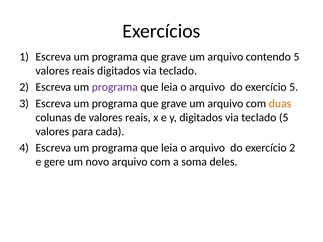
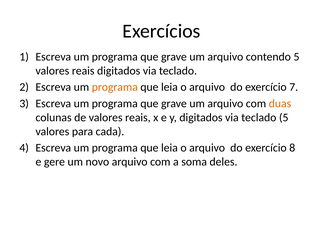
programa colour: purple -> orange (115, 87)
exercício 5: 5 -> 7 (294, 87)
exercício 2: 2 -> 8 (292, 148)
